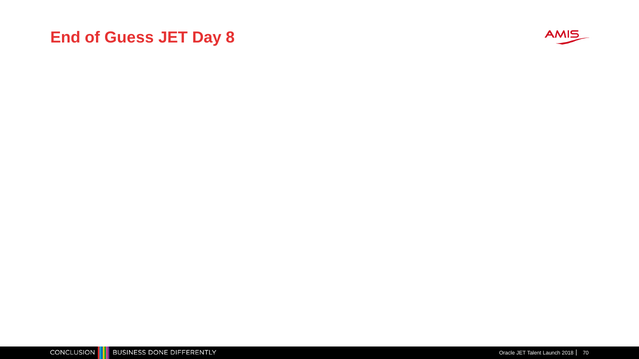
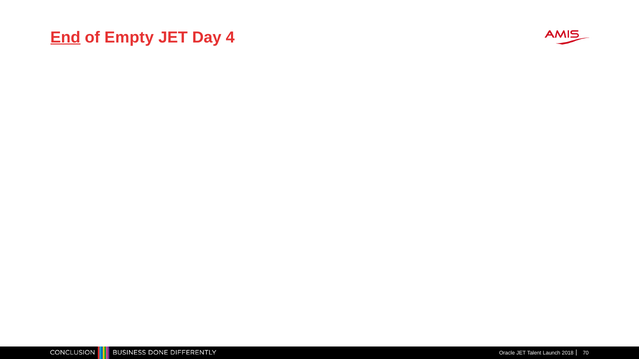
End underline: none -> present (65, 37)
Guess: Guess -> Empty (129, 37)
8: 8 -> 4 (230, 37)
